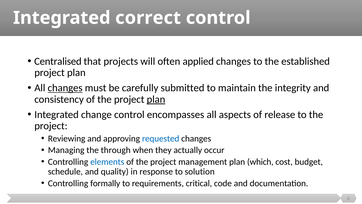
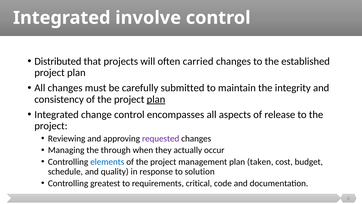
correct: correct -> involve (148, 18)
Centralised: Centralised -> Distributed (58, 61)
applied: applied -> carried (198, 61)
changes underline: present -> none (65, 88)
requested colour: blue -> purple (161, 138)
which: which -> taken (260, 162)
formally: formally -> greatest (105, 183)
